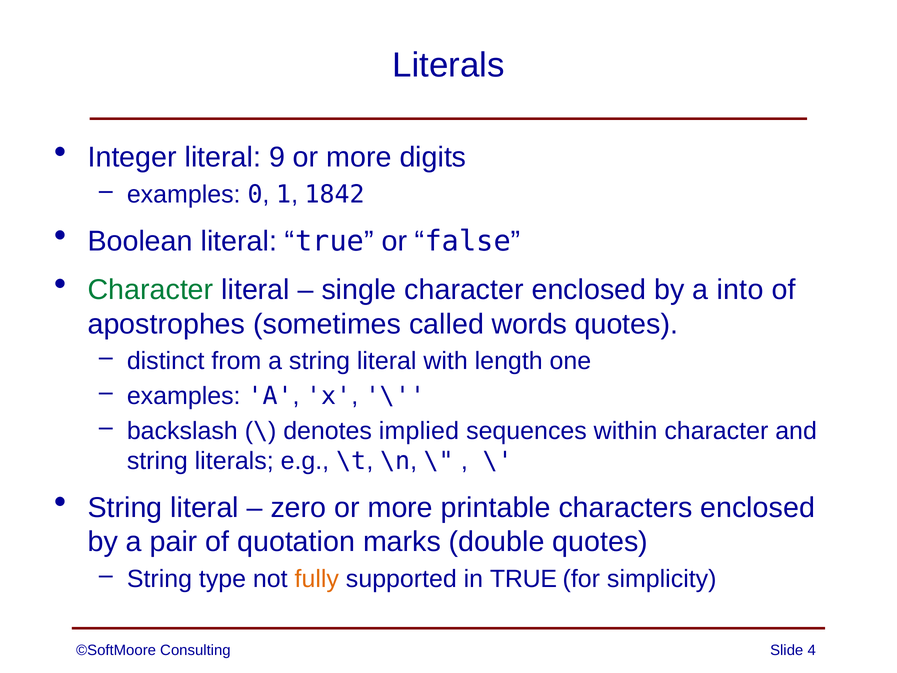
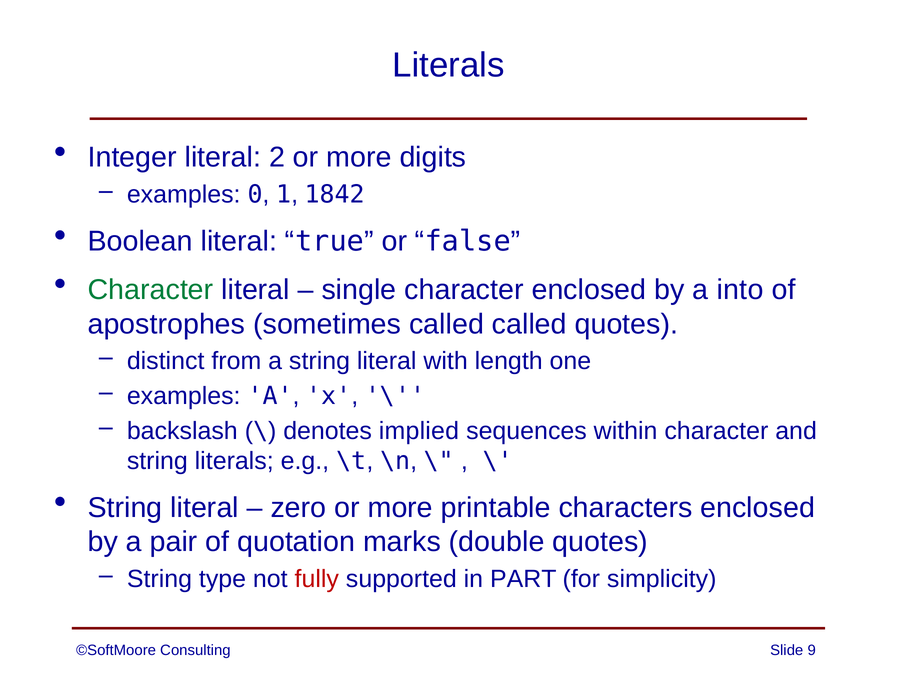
9: 9 -> 2 (277, 157)
called words: words -> called (529, 324)
fully colour: orange -> red (317, 579)
in TRUE: TRUE -> PART (523, 579)
4: 4 -> 9 (812, 650)
